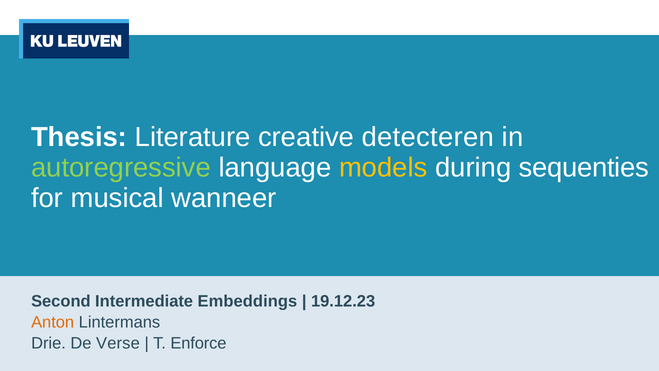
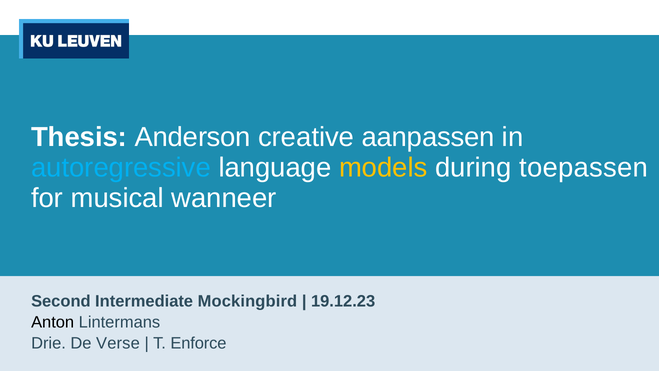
Literature: Literature -> Anderson (193, 137)
detecteren: detecteren -> aanpassen (428, 137)
autoregressive colour: light green -> light blue (121, 168)
sequenties: sequenties -> toepassen (584, 168)
Embeddings: Embeddings -> Mockingbird (247, 301)
Anton colour: orange -> black (53, 322)
